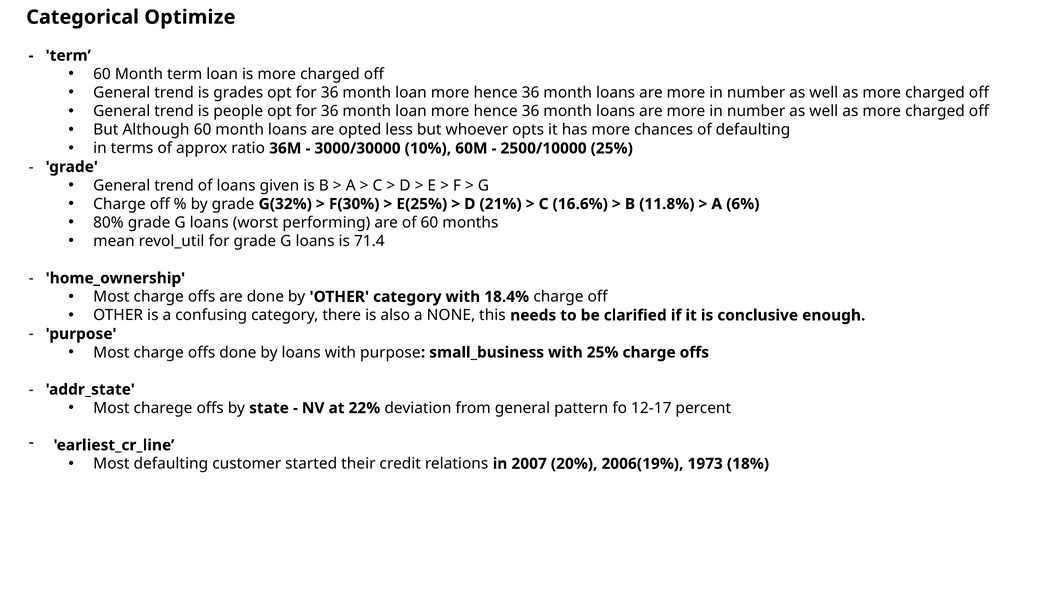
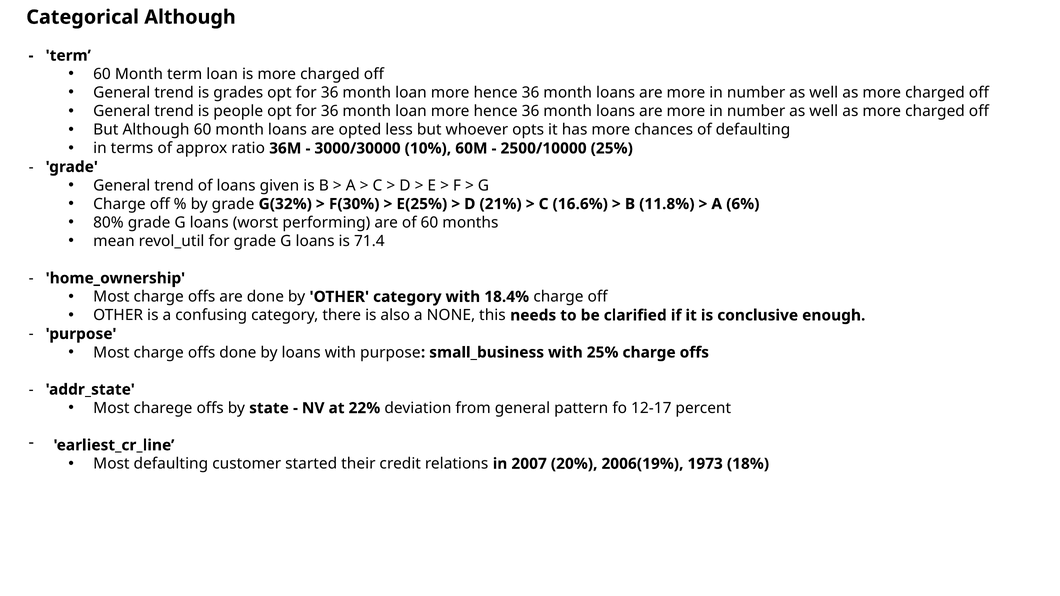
Categorical Optimize: Optimize -> Although (190, 17)
